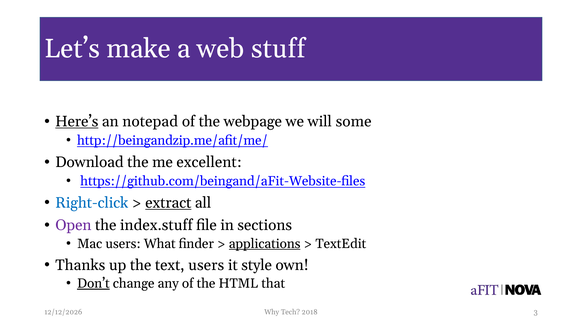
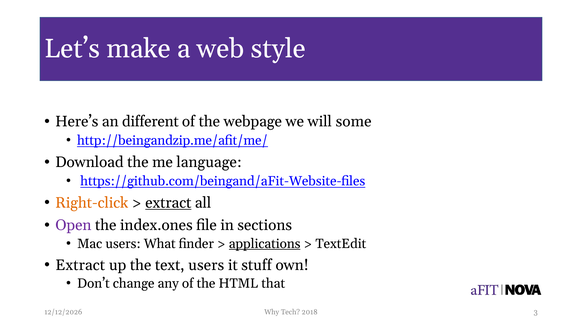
stuff: stuff -> style (278, 49)
Here’s underline: present -> none (77, 122)
notepad: notepad -> different (150, 122)
excellent: excellent -> language (209, 162)
Right-click colour: blue -> orange (92, 203)
index.stuff: index.stuff -> index.ones (156, 225)
Thanks: Thanks -> Extract (80, 265)
style: style -> stuff (257, 265)
Don’t underline: present -> none (93, 284)
